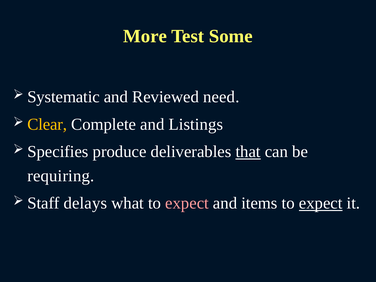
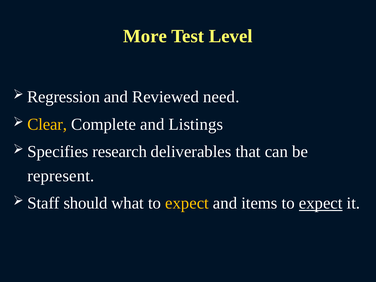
Some: Some -> Level (231, 36)
Systematic: Systematic -> Regression (64, 97)
produce: produce -> research (120, 152)
that underline: present -> none (248, 152)
requiring: requiring -> represent (61, 176)
delays: delays -> should (85, 203)
expect colour: pink -> yellow (187, 203)
